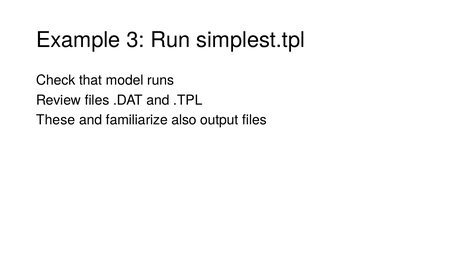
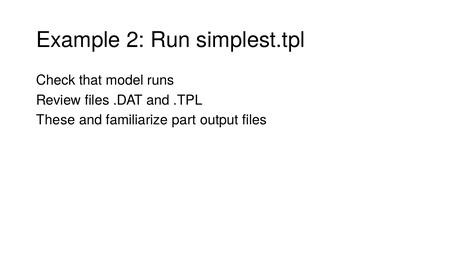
3: 3 -> 2 (135, 40)
also: also -> part (184, 120)
